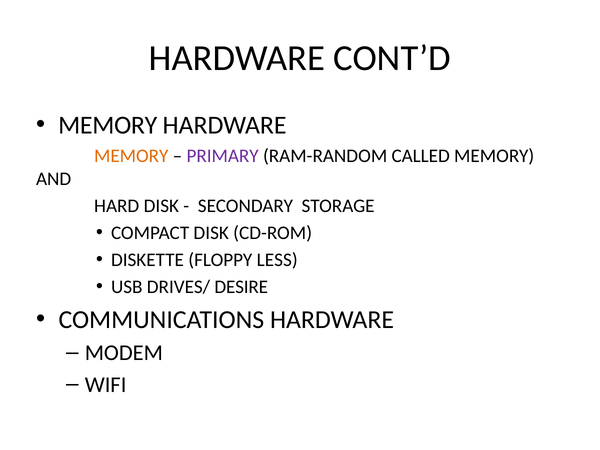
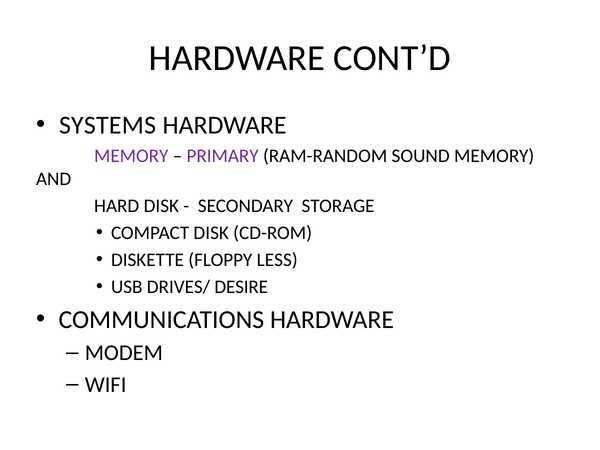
MEMORY: MEMORY -> SYSTEMS (107, 125)
MEMORY colour: orange -> purple (131, 156)
CALLED: CALLED -> SOUND (421, 156)
